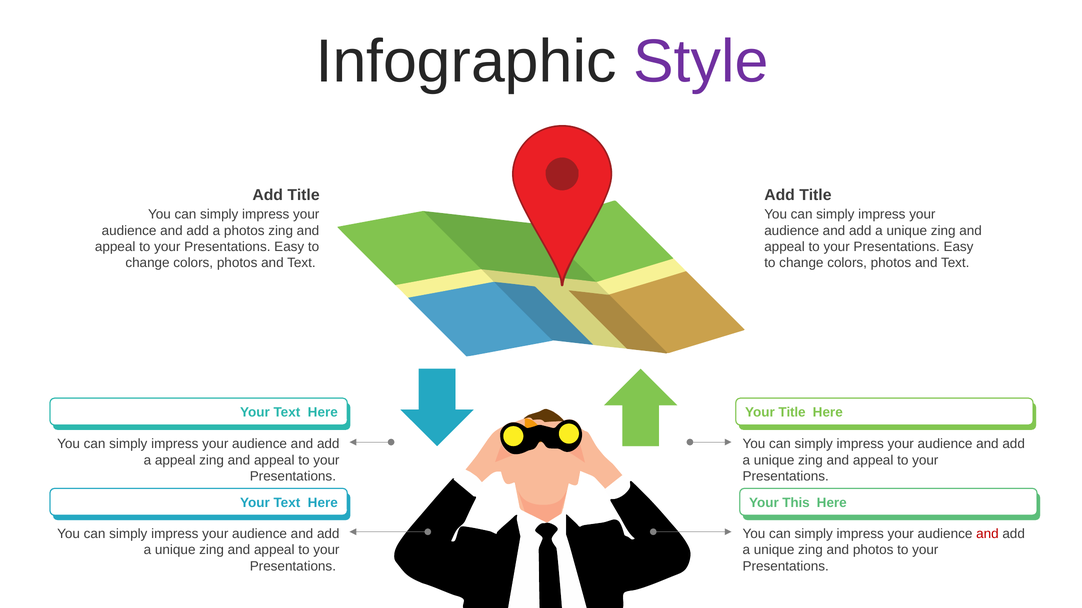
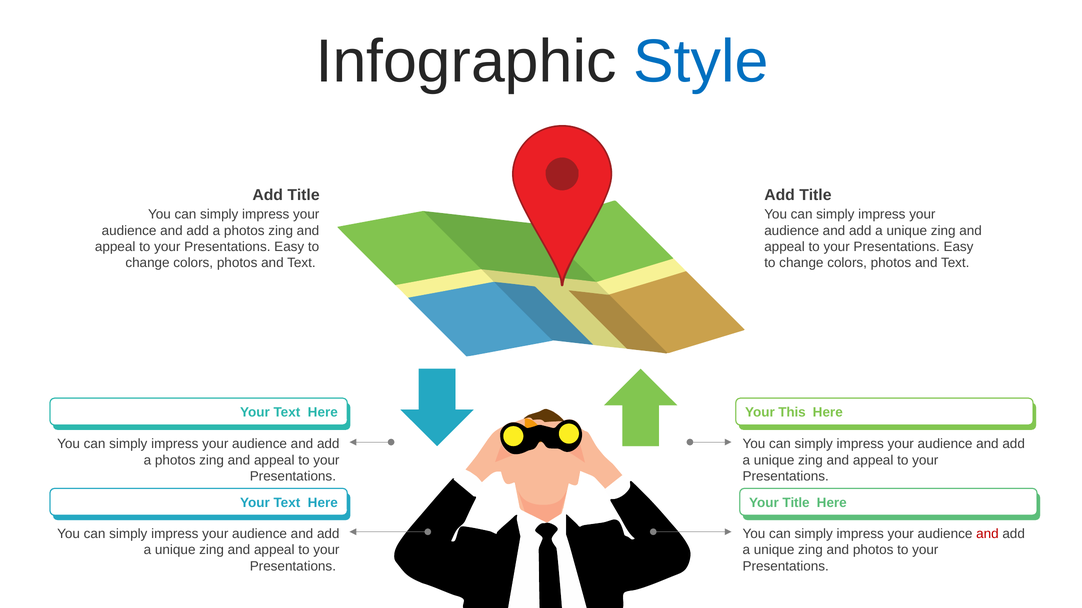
Style colour: purple -> blue (701, 62)
Your Title: Title -> This (792, 413)
appeal: appeal -> photos (175, 461)
Your This: This -> Title (796, 503)
